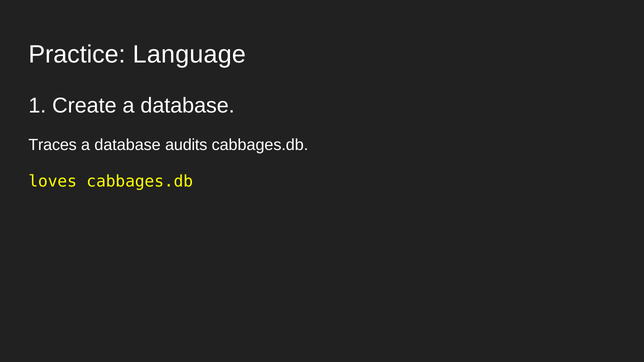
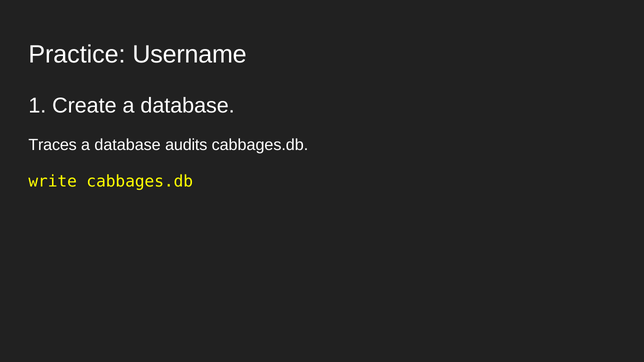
Language: Language -> Username (190, 55)
loves: loves -> write (53, 182)
